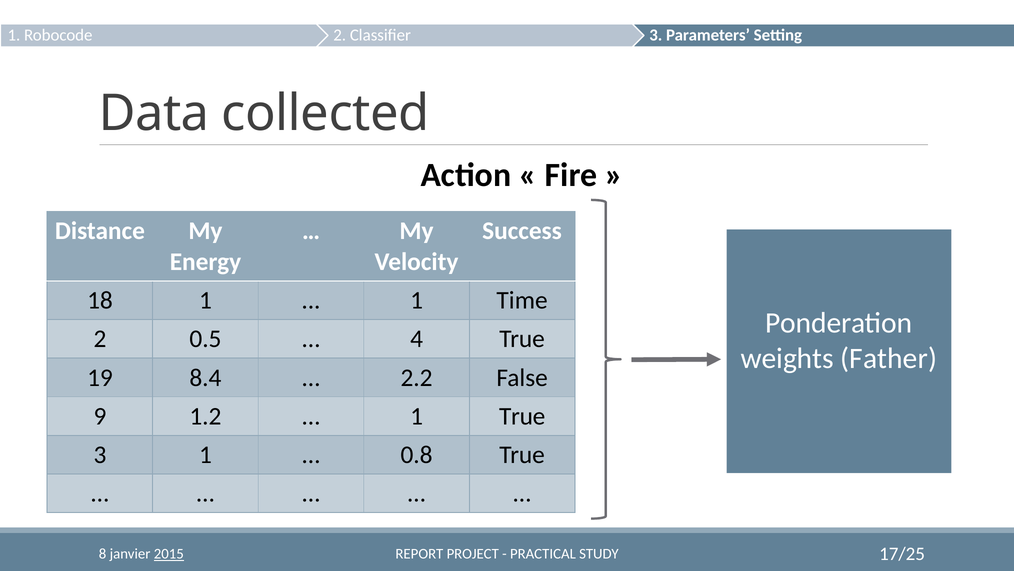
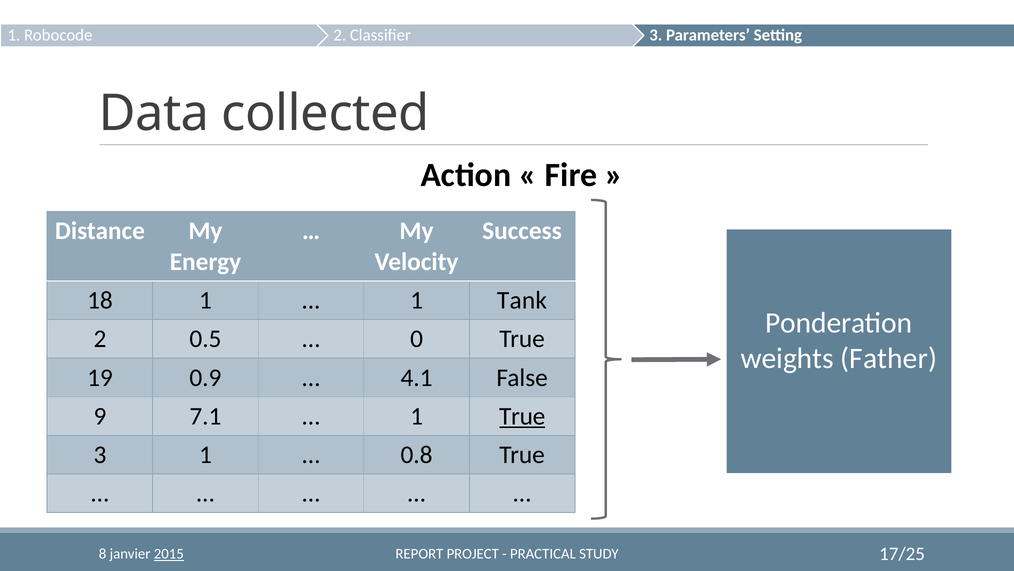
Time: Time -> Tank (522, 300)
4: 4 -> 0 (417, 339)
8.4: 8.4 -> 0.9 (205, 377)
2.2: 2.2 -> 4.1 (417, 377)
1.2: 1.2 -> 7.1 (205, 416)
True underline: none -> present (522, 416)
